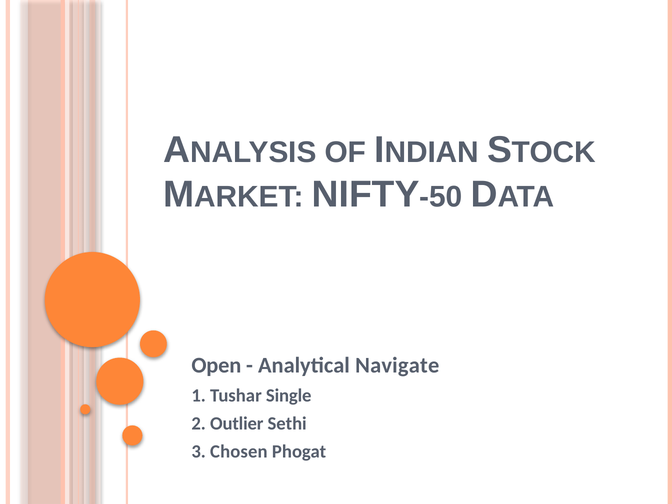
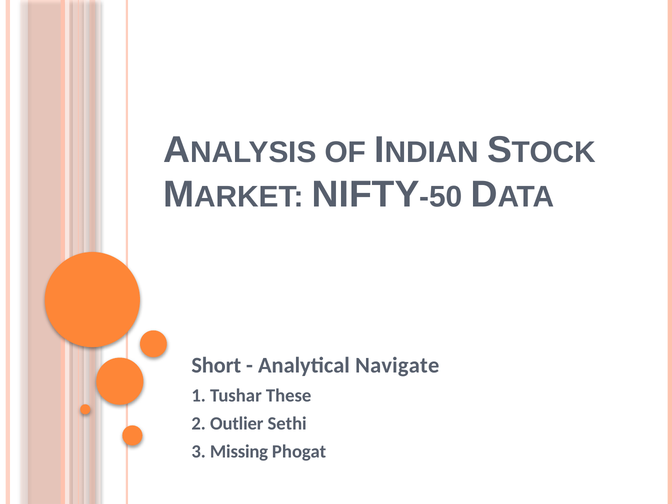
Open: Open -> Short (216, 366)
Single: Single -> These (289, 396)
Chosen: Chosen -> Missing (239, 452)
